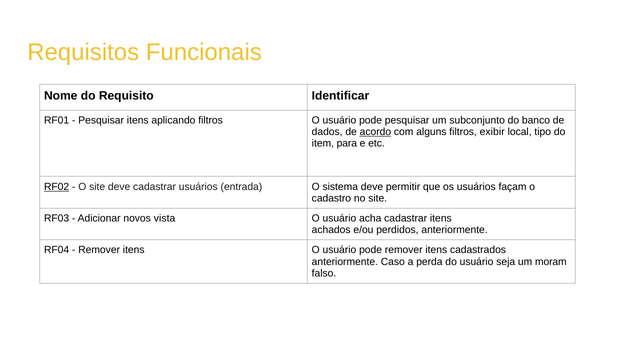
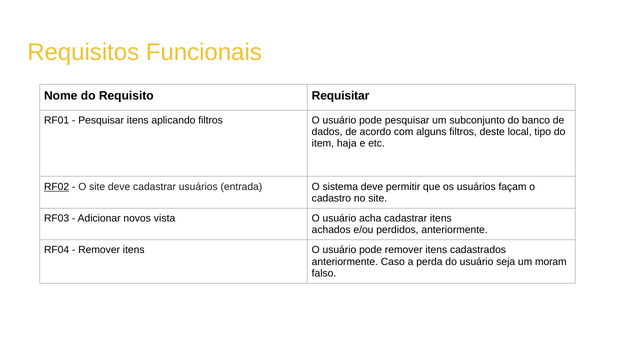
Identificar: Identificar -> Requisitar (341, 95)
acordo underline: present -> none (375, 132)
exibir: exibir -> deste (492, 132)
para: para -> haja (347, 143)
